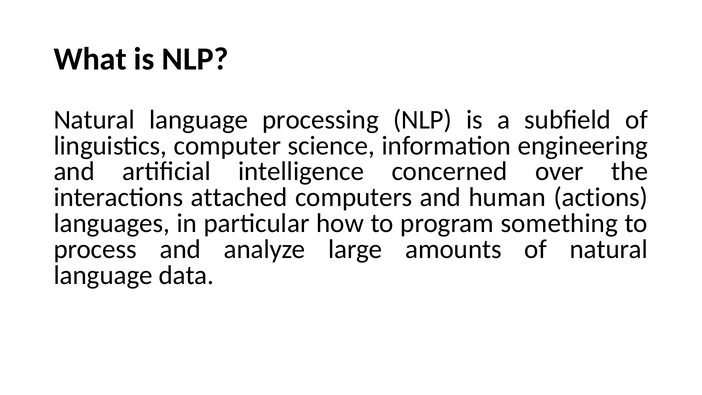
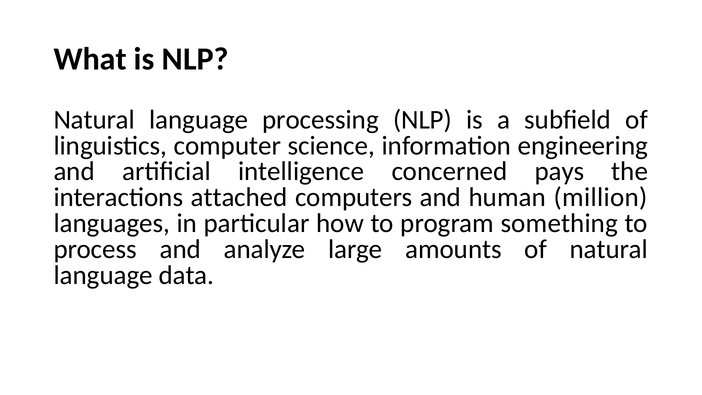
over: over -> pays (560, 171)
actions: actions -> million (601, 197)
